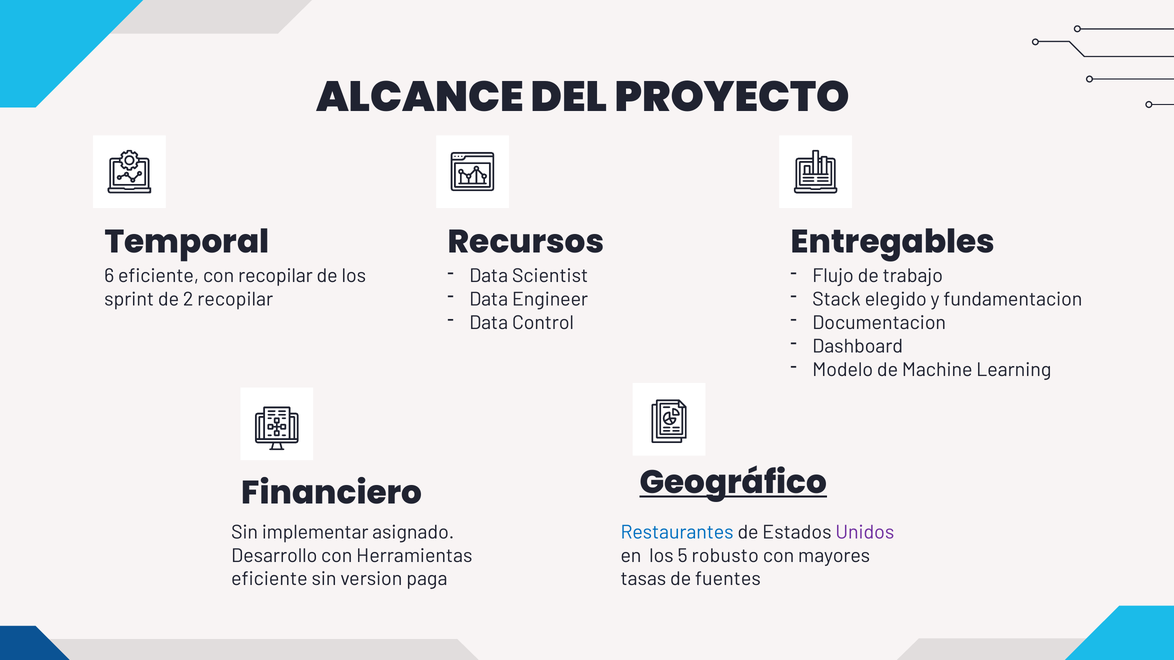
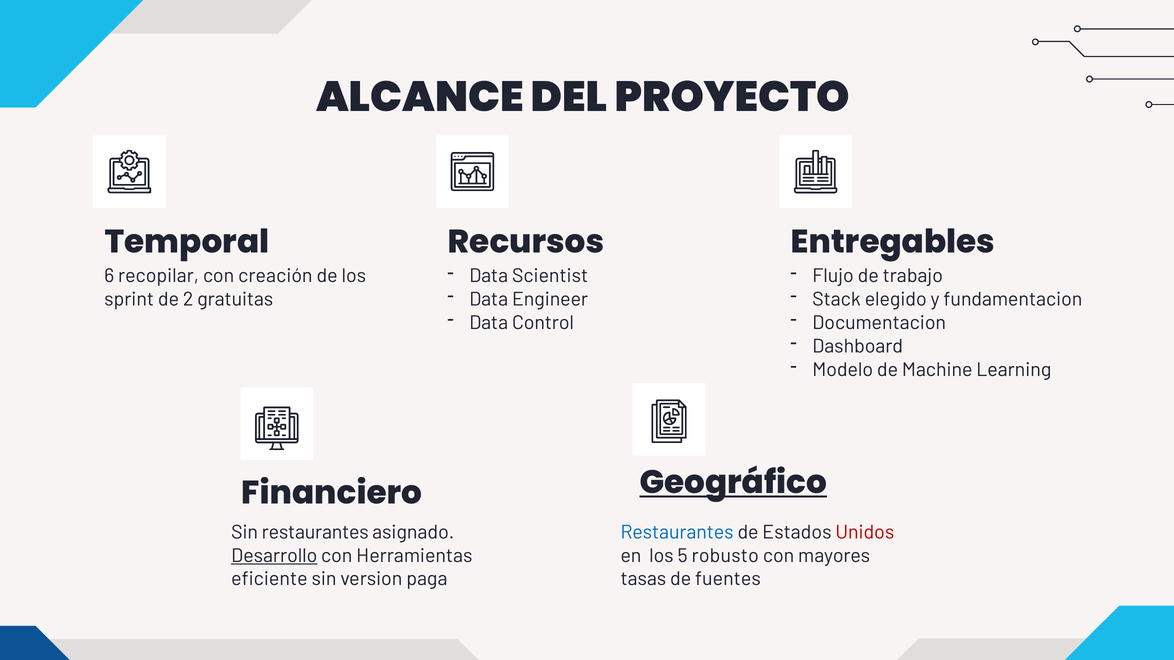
6 eficiente: eficiente -> recopilar (159, 276)
con recopilar: recopilar -> creación (275, 276)
2 recopilar: recopilar -> gratuitas (235, 299)
Sin implementar: implementar -> restaurantes (315, 532)
Unidos colour: purple -> red (865, 532)
Desarrollo underline: none -> present (274, 556)
